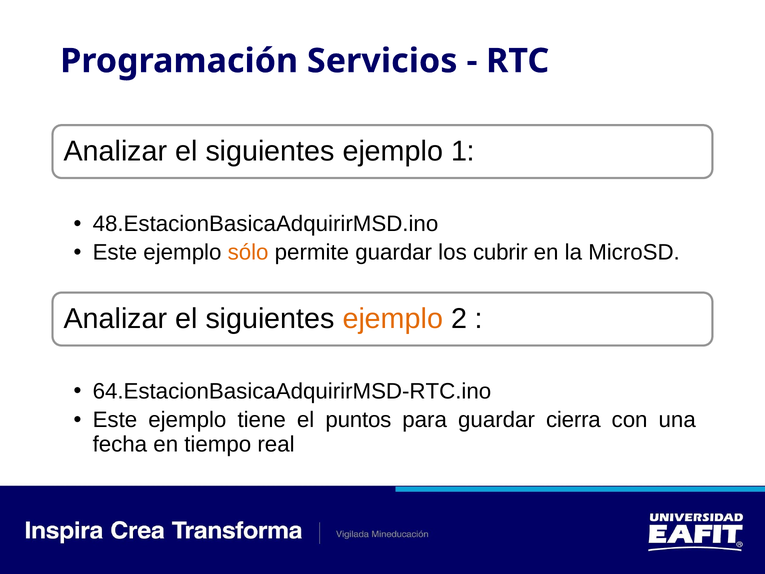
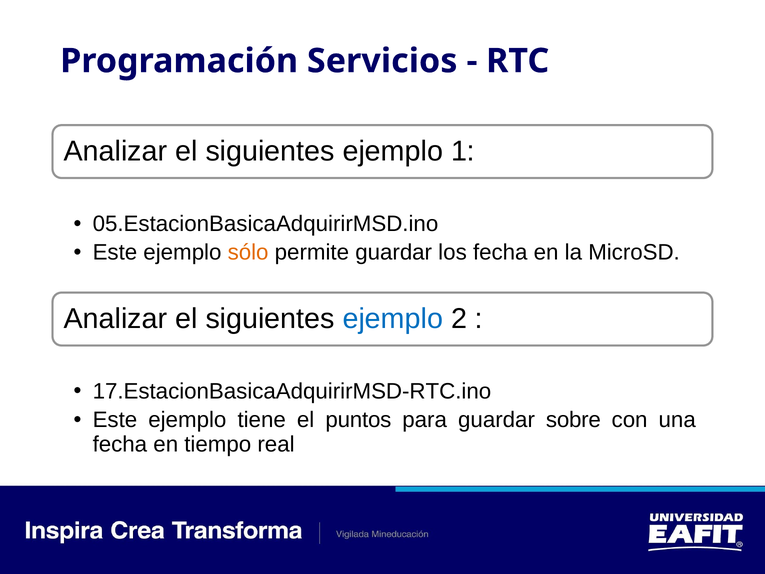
48.EstacionBasicaAdquirirMSD.ino: 48.EstacionBasicaAdquirirMSD.ino -> 05.EstacionBasicaAdquirirMSD.ino (265, 224)
los cubrir: cubrir -> fecha (500, 252)
ejemplo colour: orange -> blue (393, 319)
64.EstacionBasicaAdquirirMSD-RTC.ino: 64.EstacionBasicaAdquirirMSD-RTC.ino -> 17.EstacionBasicaAdquirirMSD-RTC.ino (292, 391)
cierra: cierra -> sobre (573, 420)
